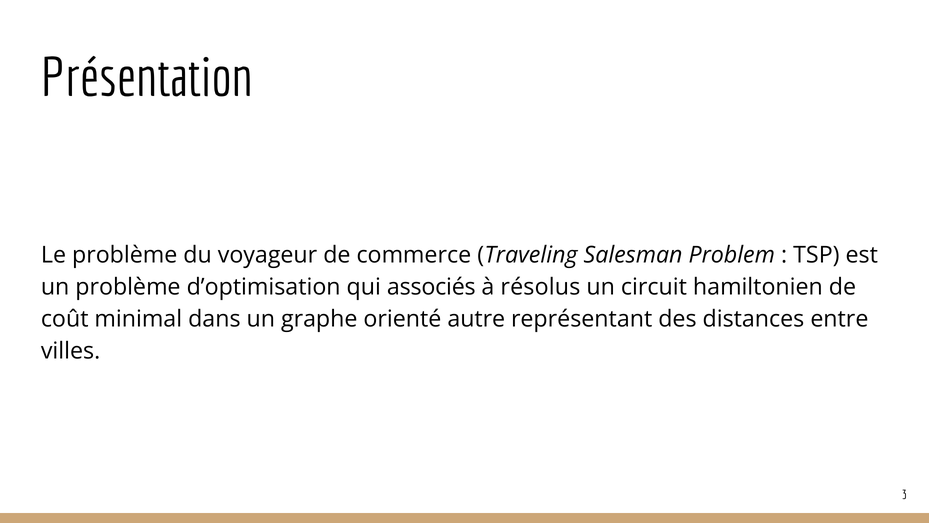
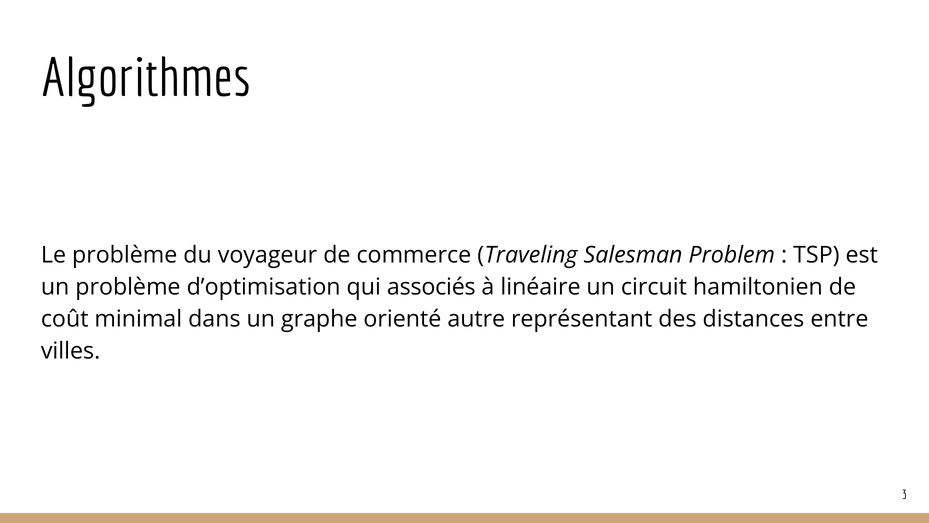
Présentation: Présentation -> Algorithmes (147, 79)
résolus: résolus -> linéaire (541, 287)
